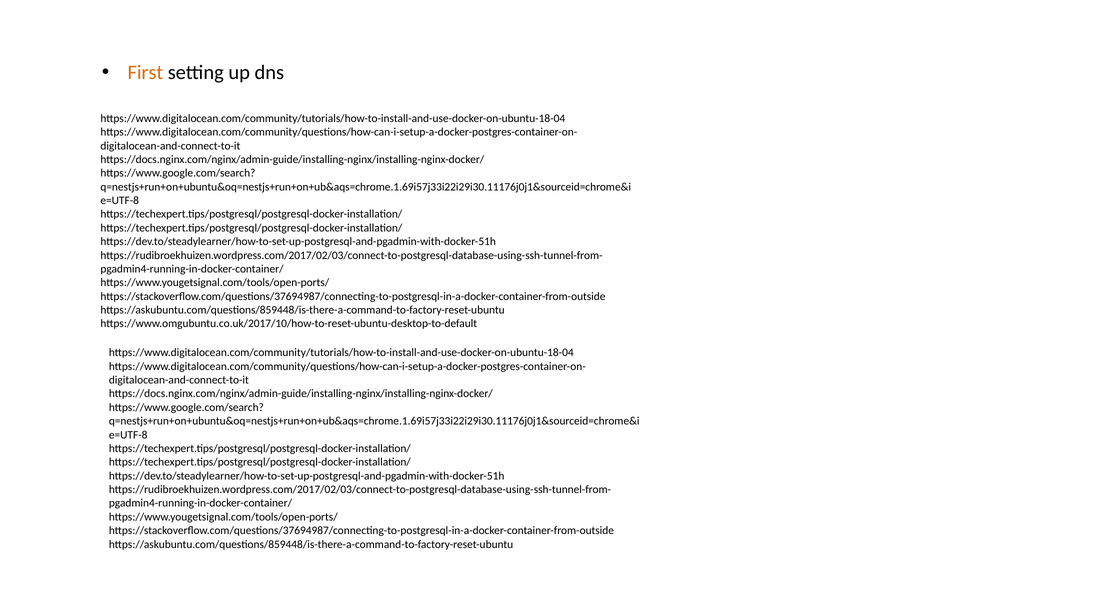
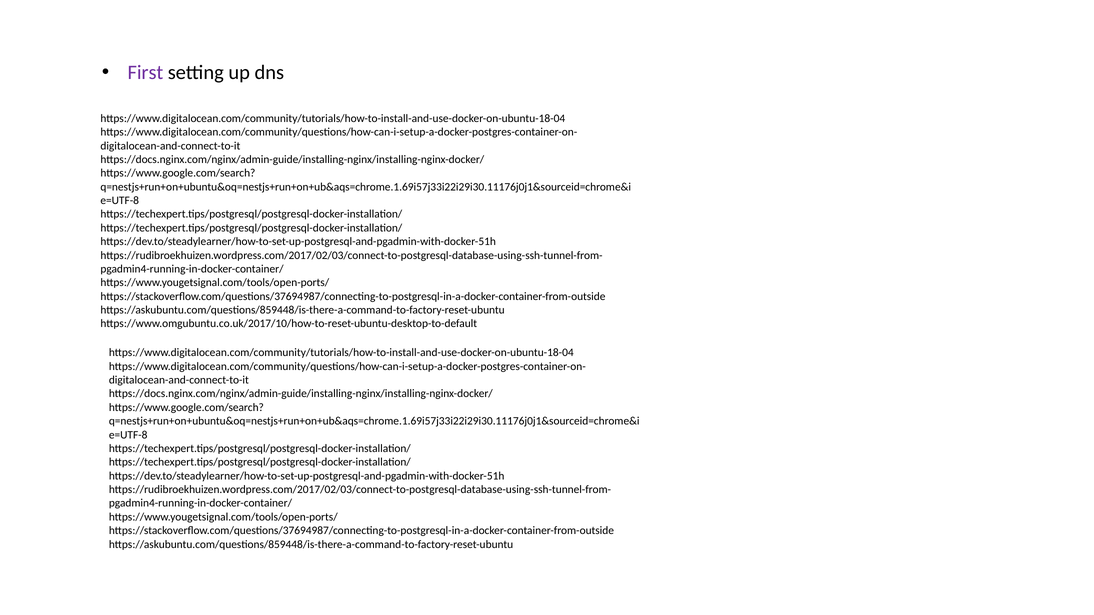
First colour: orange -> purple (145, 72)
